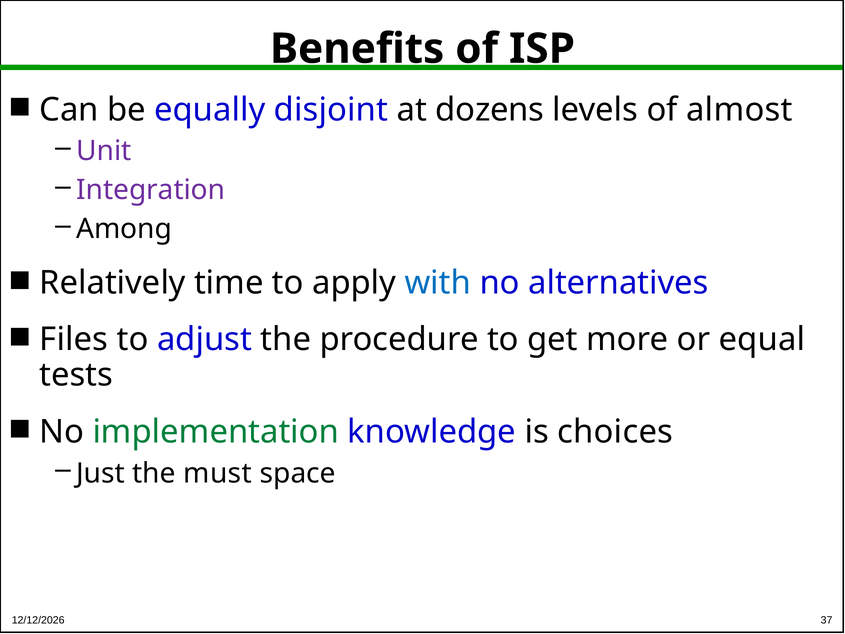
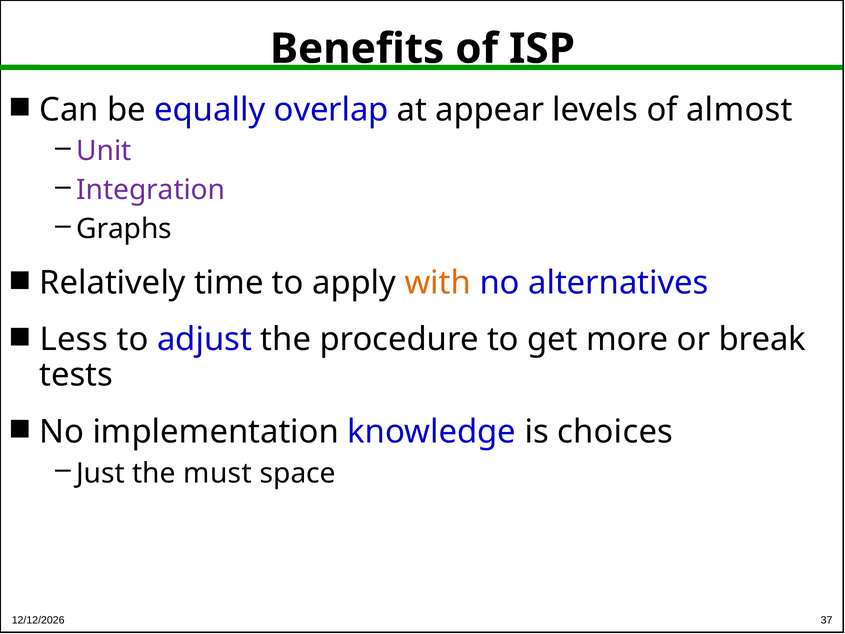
disjoint: disjoint -> overlap (331, 110)
dozens: dozens -> appear (490, 110)
Among: Among -> Graphs (124, 229)
with colour: blue -> orange (438, 283)
Files: Files -> Less (74, 339)
equal: equal -> break (762, 339)
implementation colour: green -> black (216, 432)
